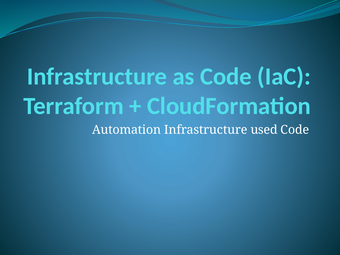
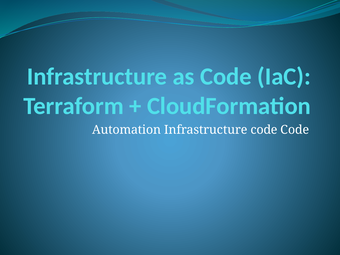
Infrastructure used: used -> code (264, 130)
